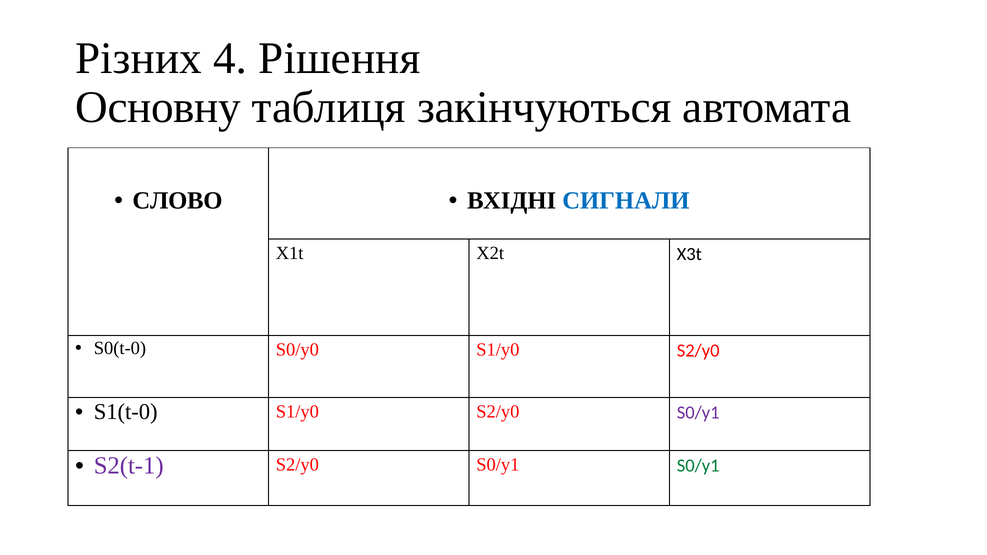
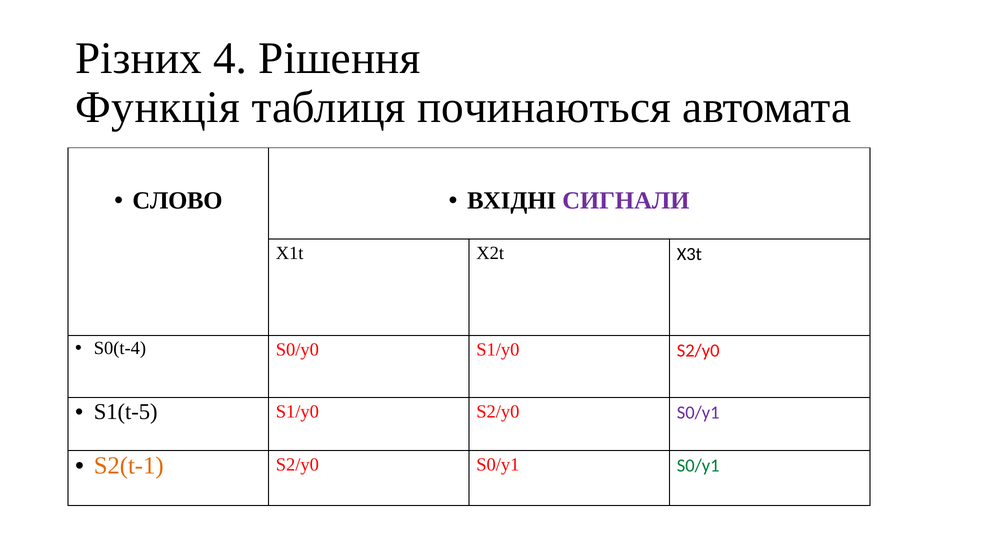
Основну: Основну -> Функція (158, 107)
закінчуються: закінчуються -> починаються (544, 107)
СИГНАЛИ colour: blue -> purple (626, 201)
S0(t-0: S0(t-0 -> S0(t-4 (120, 348)
S1(t-0: S1(t-0 -> S1(t-5 (126, 412)
S2(t-1 colour: purple -> orange (129, 466)
